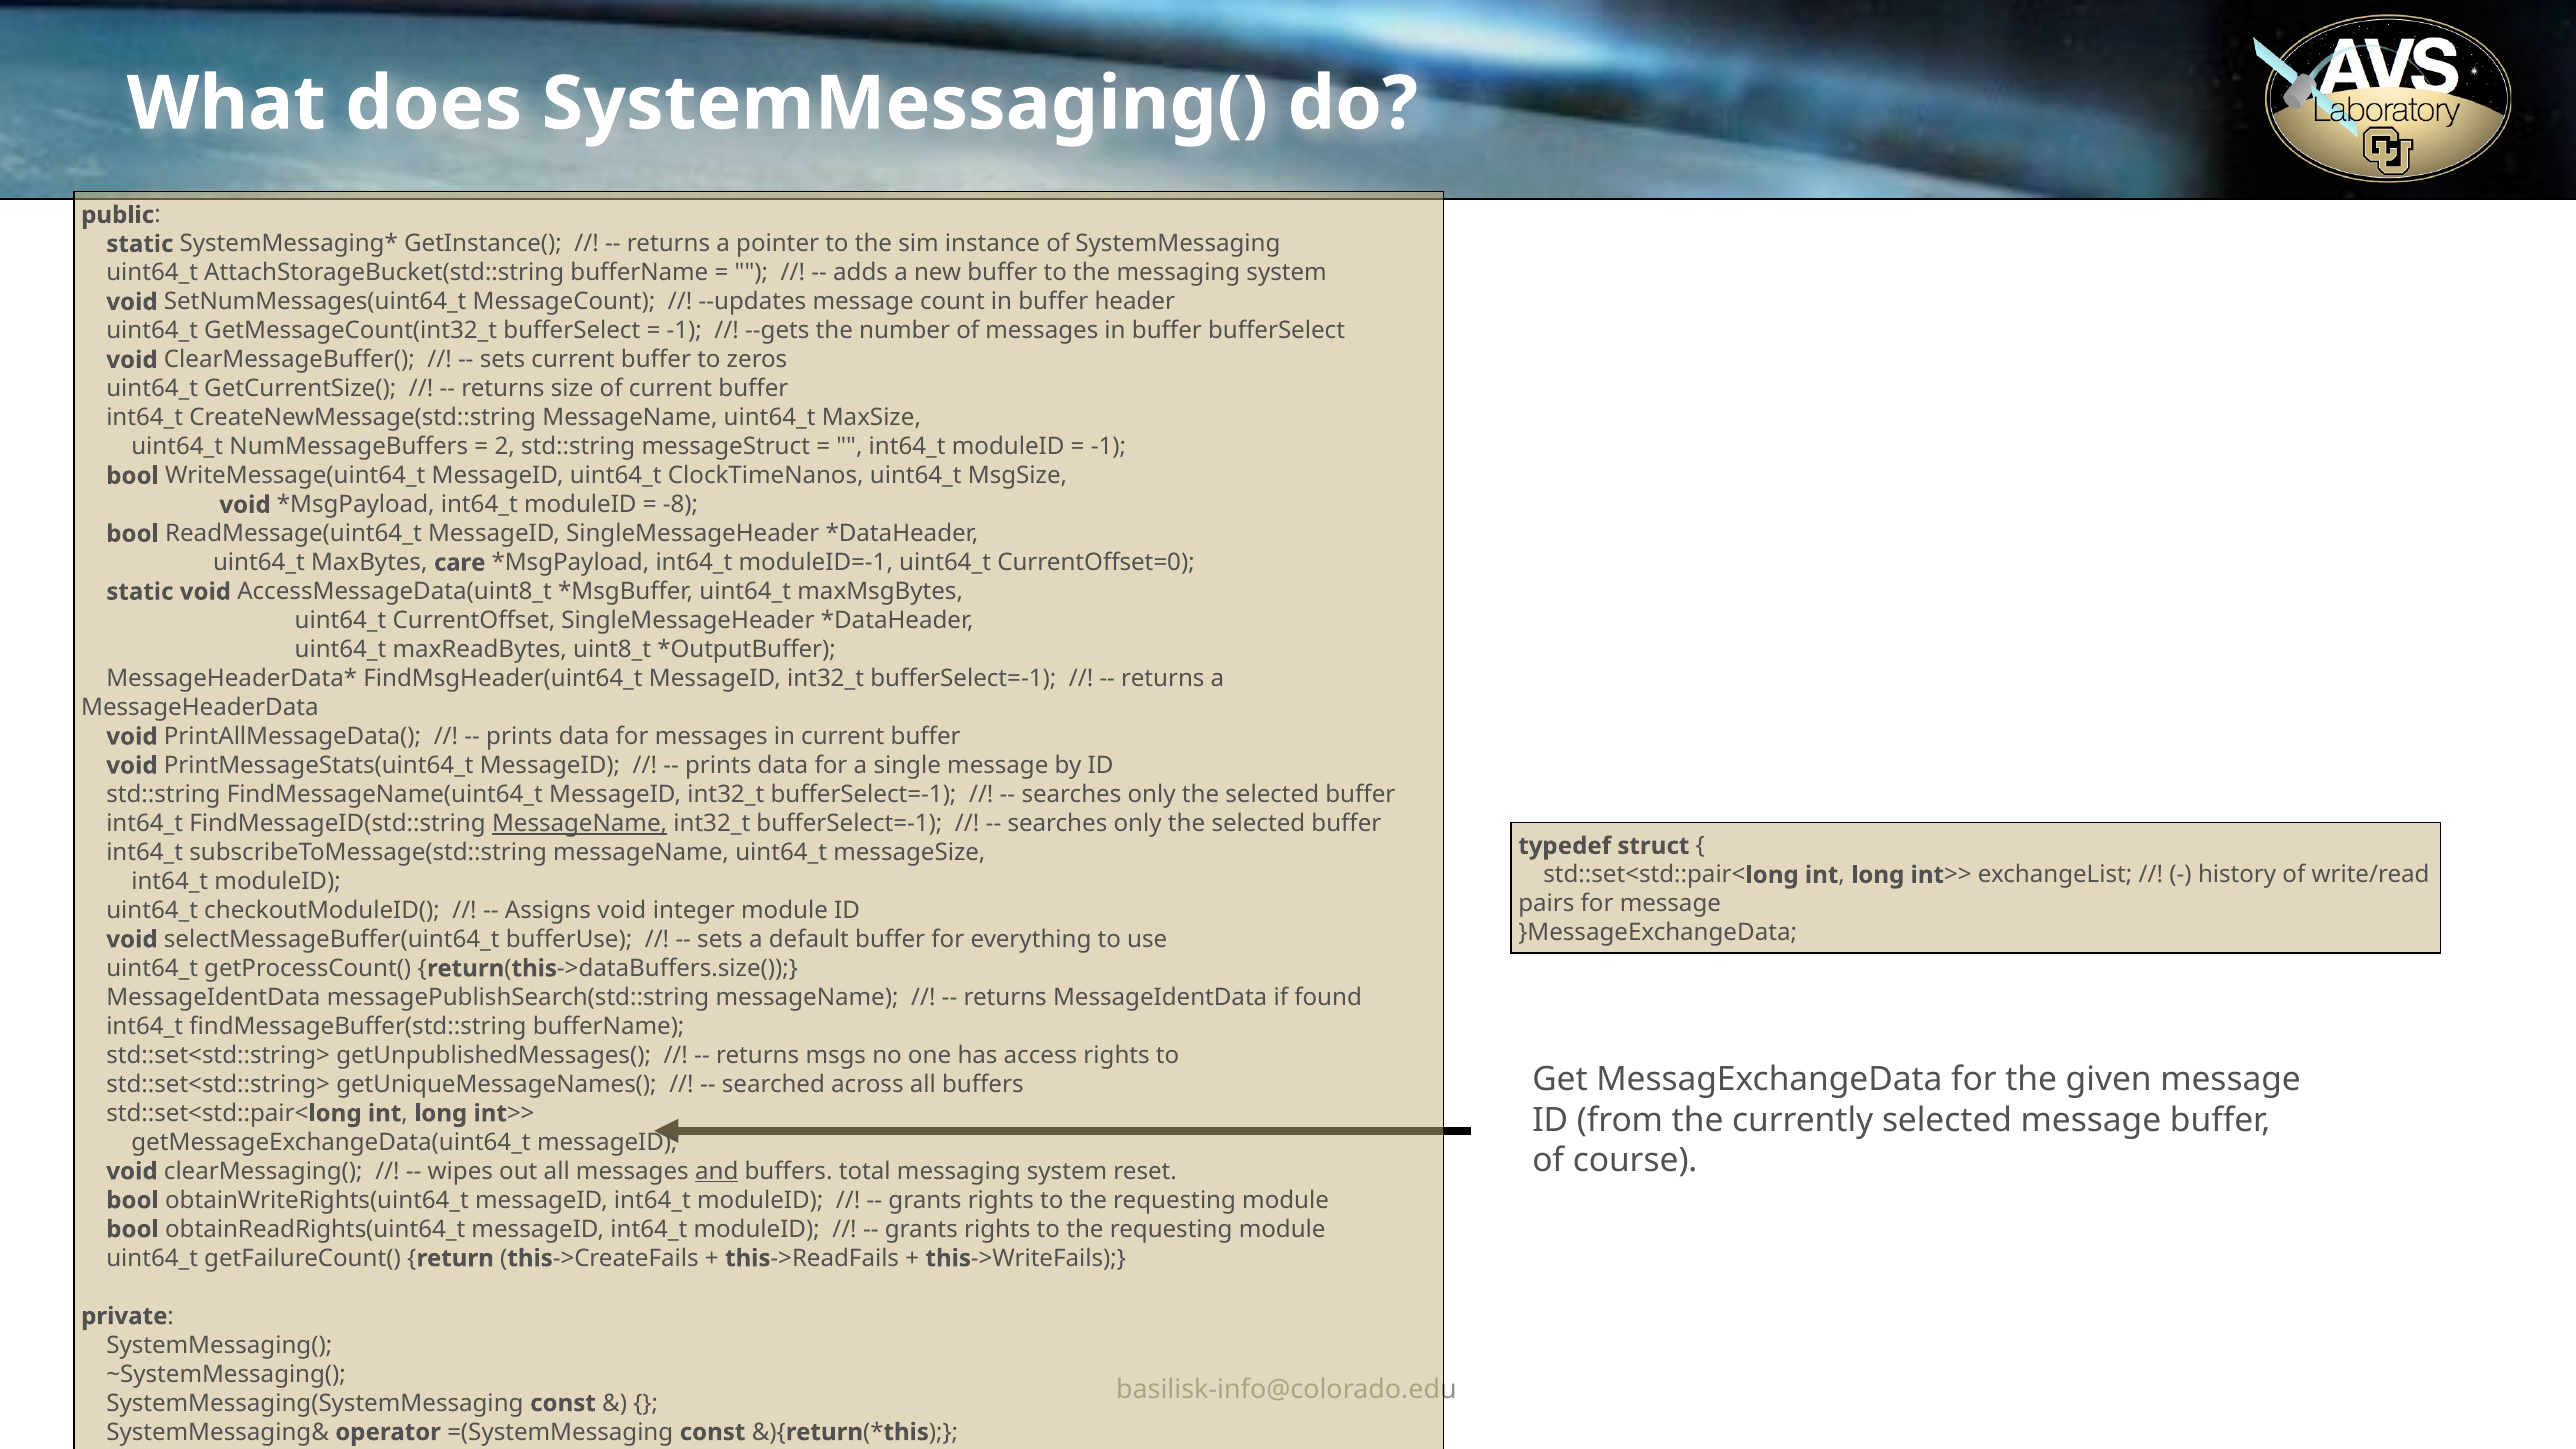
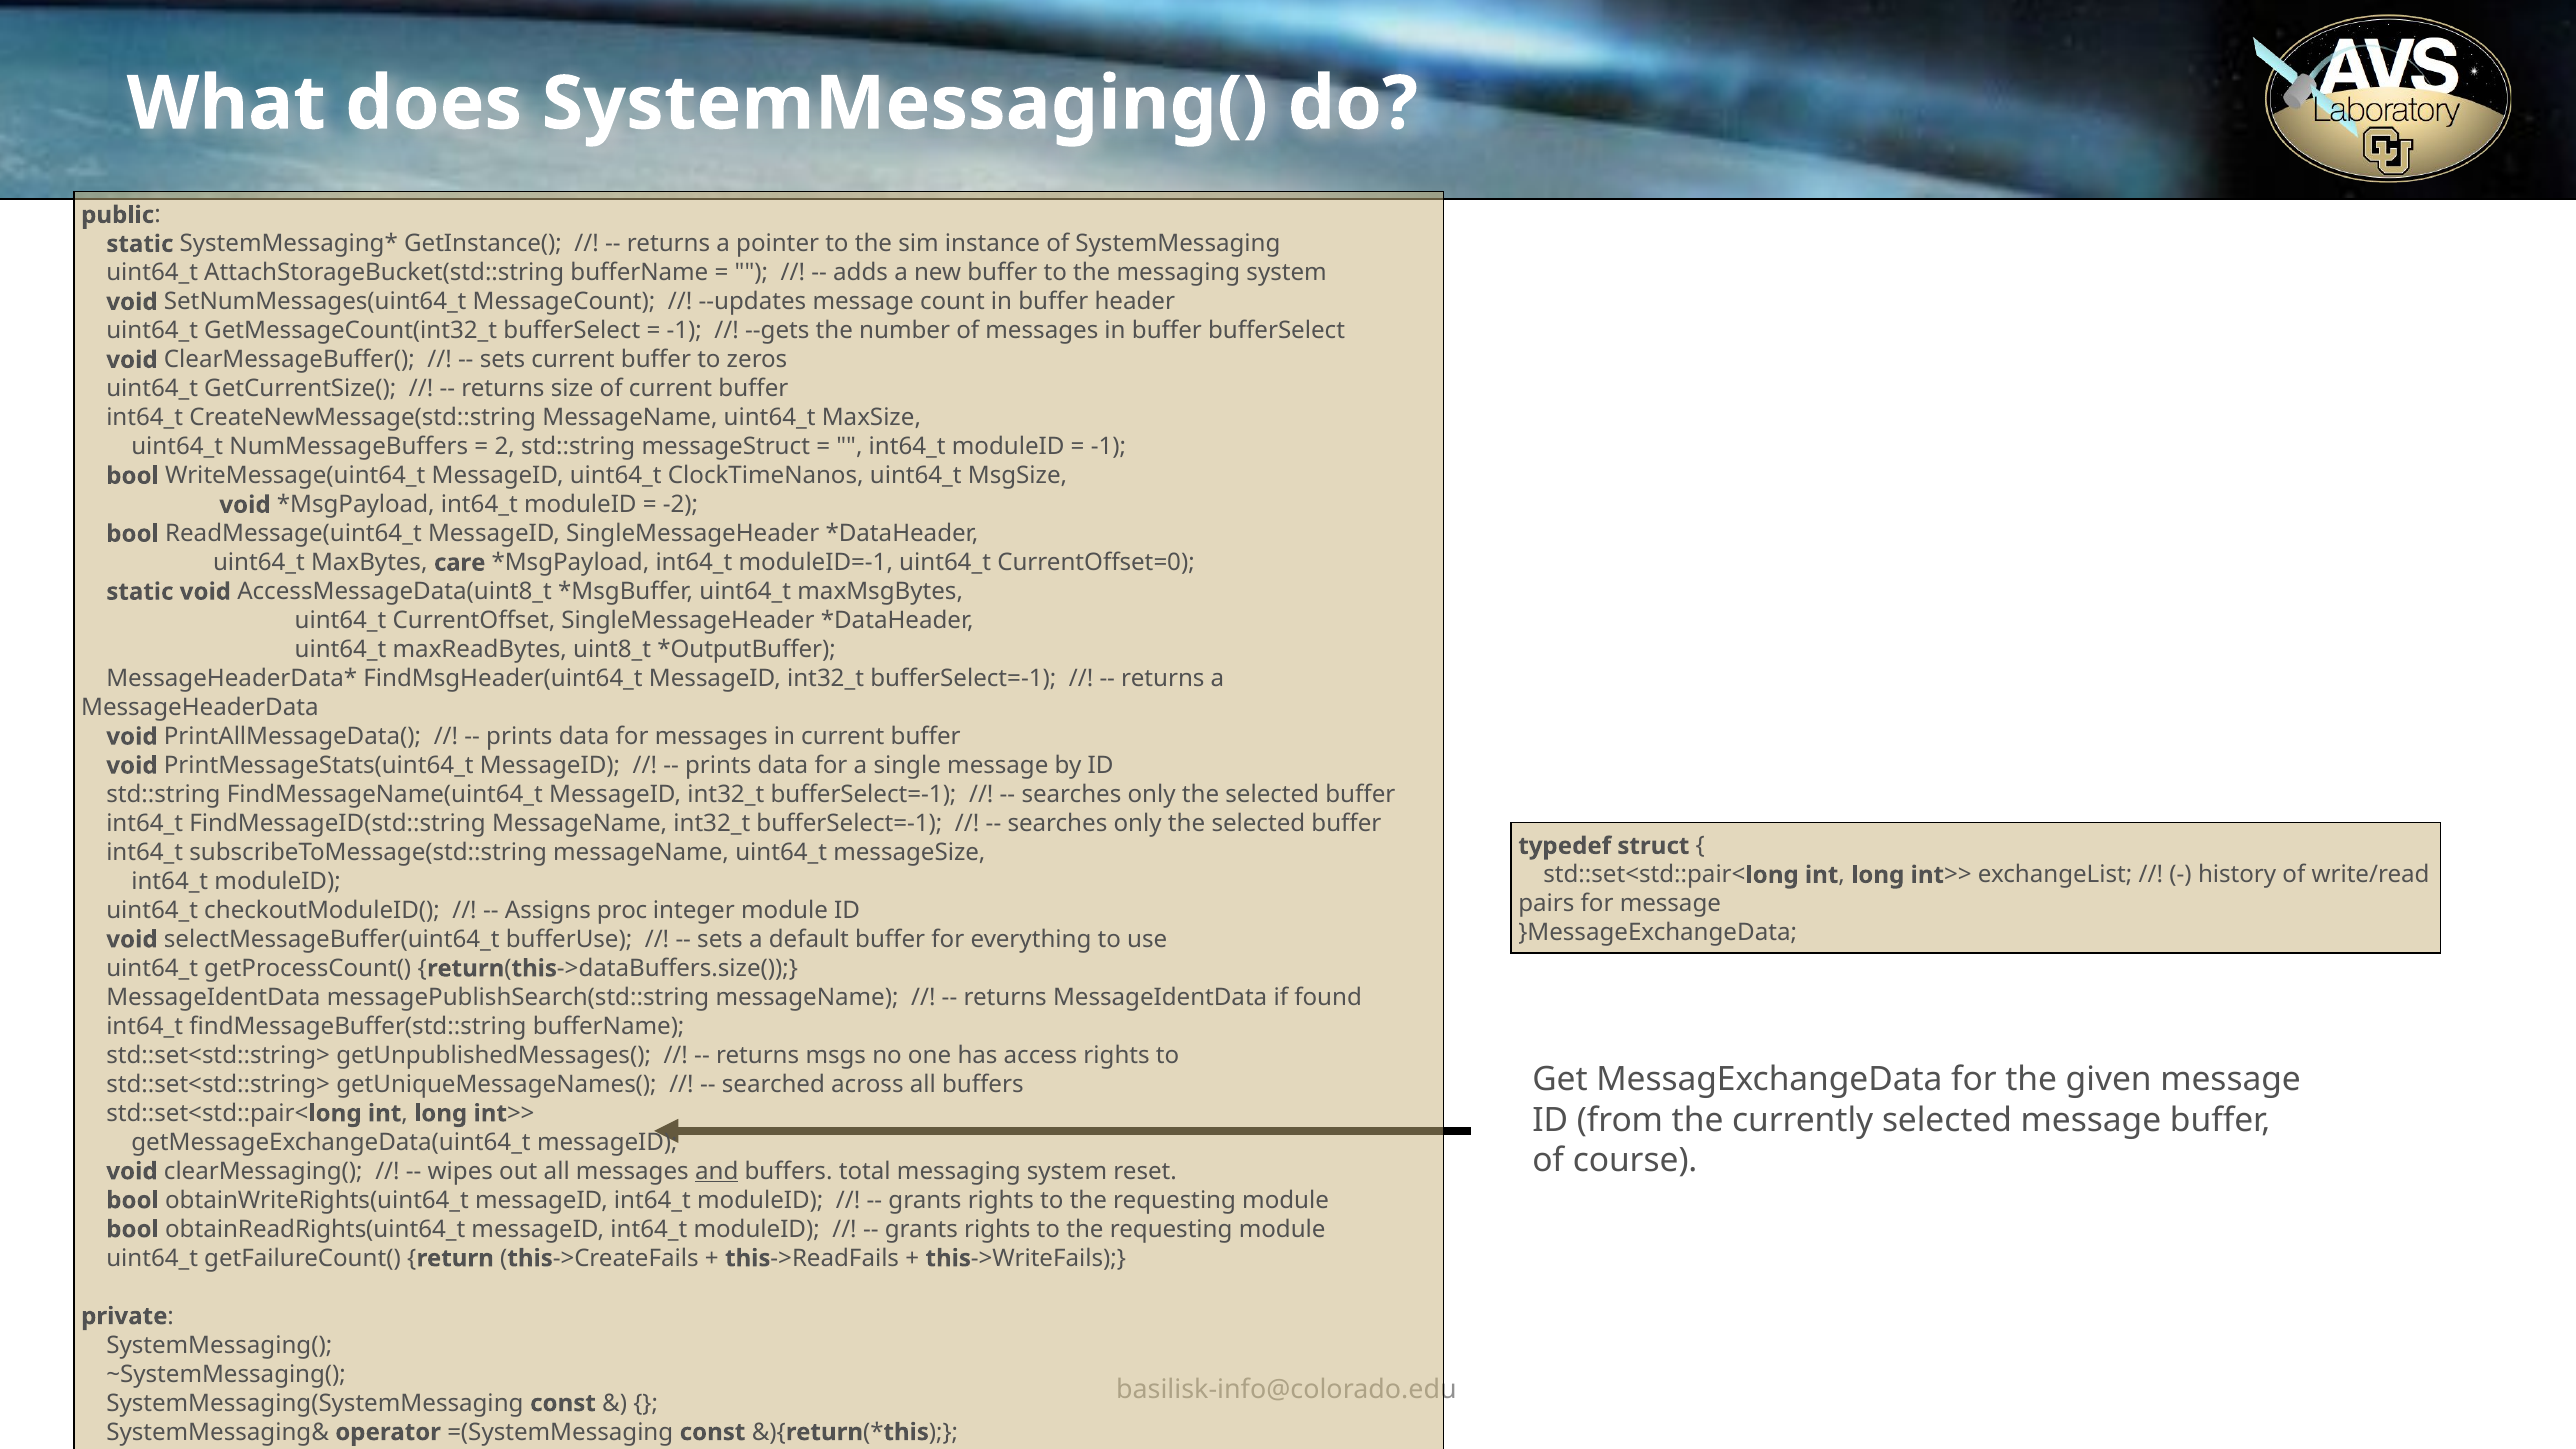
-8: -8 -> -2 (681, 505)
MessageName underline: present -> none (580, 824)
Assigns void: void -> proc (622, 911)
